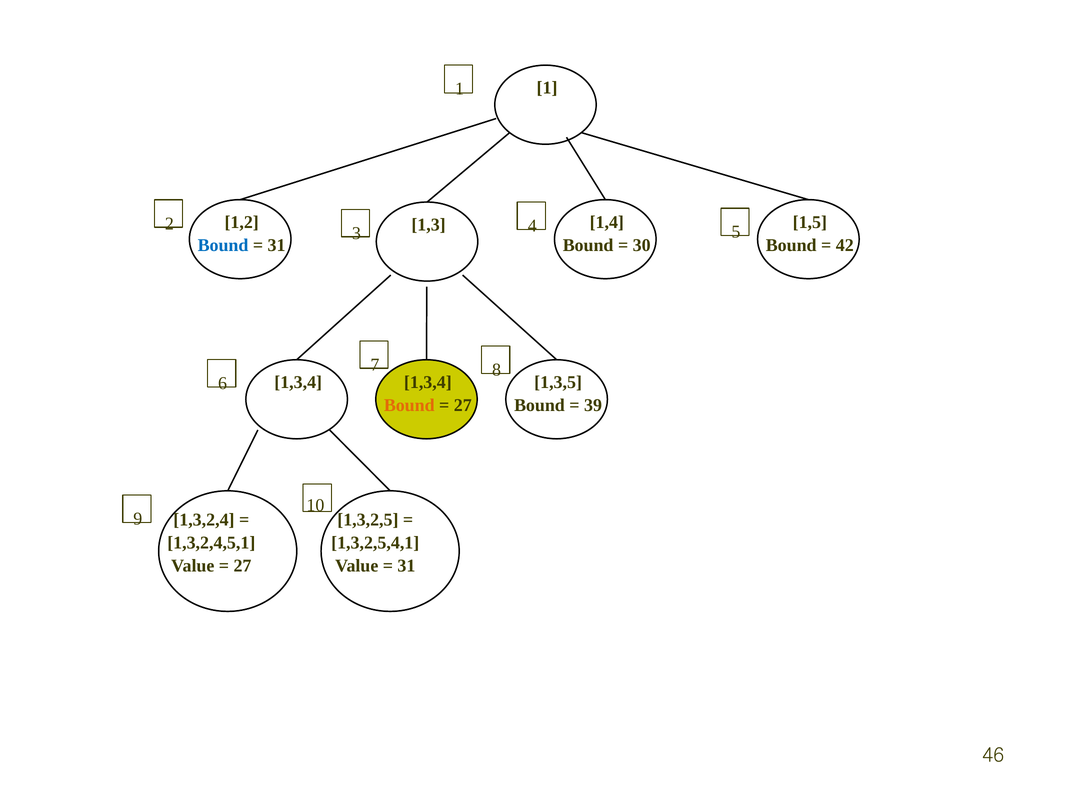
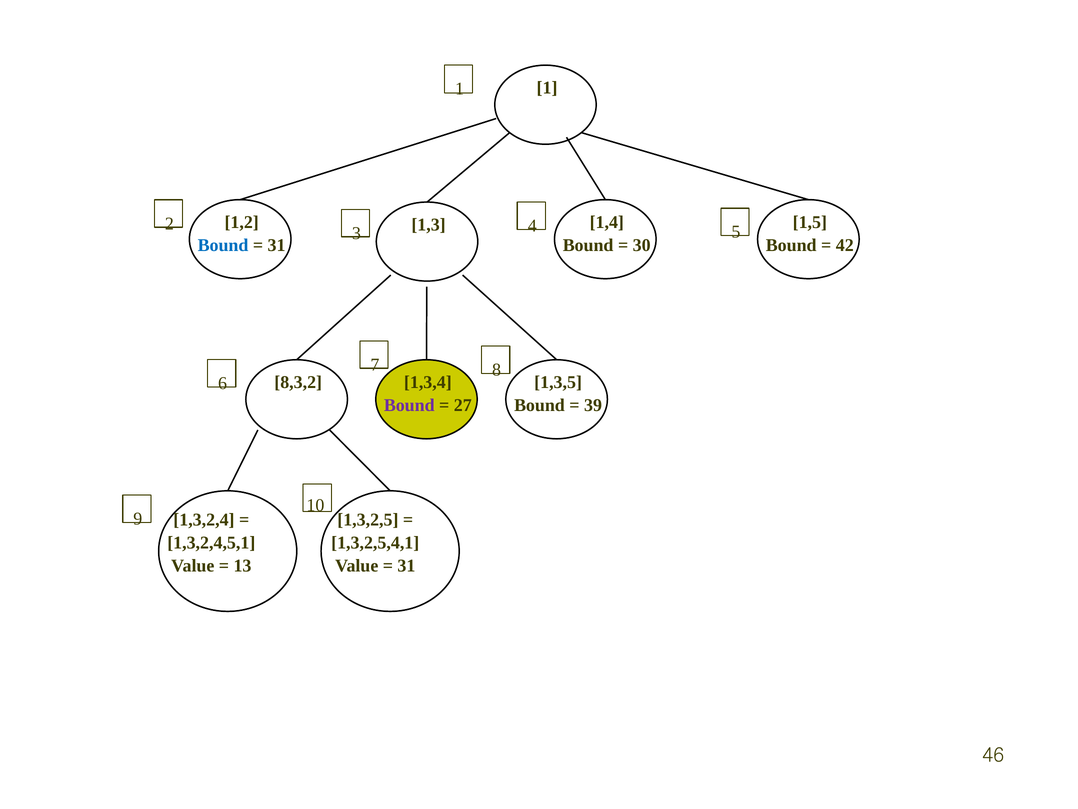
1,3,4: 1,3,4 -> 8,3,2 (298, 382)
Bound colour: orange -> purple (409, 405)
27: 27 -> 13 (242, 565)
